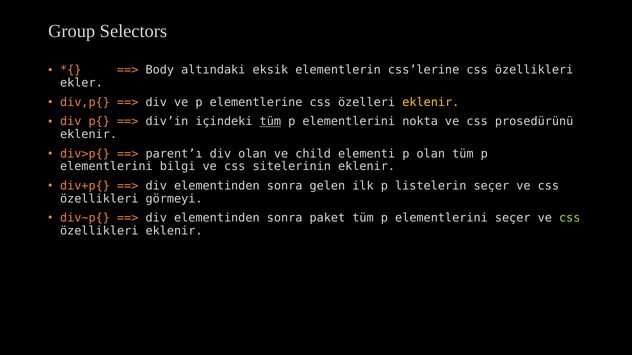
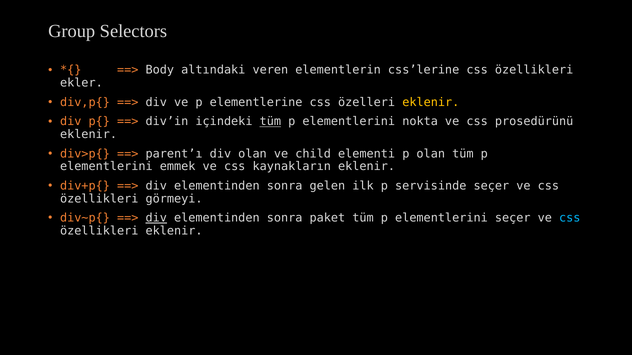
eksik: eksik -> veren (270, 70)
bilgi: bilgi -> emmek (178, 167)
sitelerinin: sitelerinin -> kaynakların (292, 167)
listelerin: listelerin -> servisinde (431, 186)
div underline: none -> present (156, 218)
css colour: light green -> light blue (570, 218)
